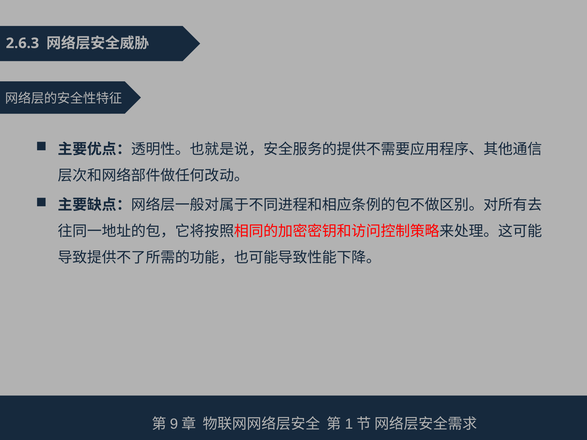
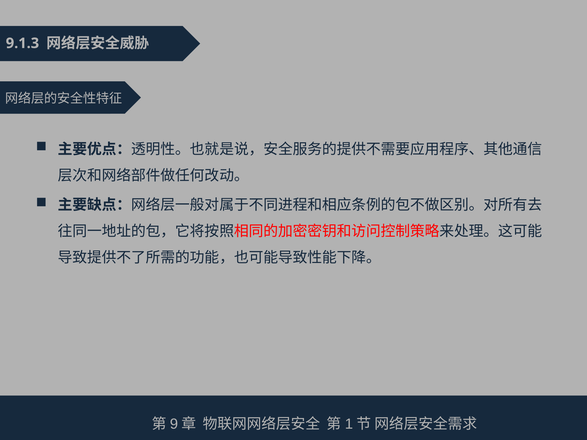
2.6.3: 2.6.3 -> 9.1.3 (22, 43)
